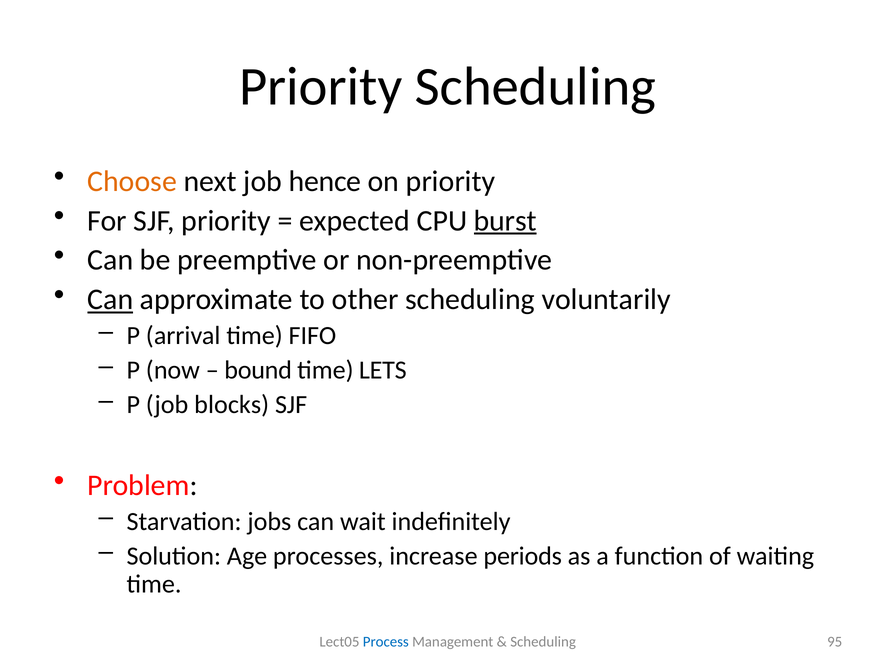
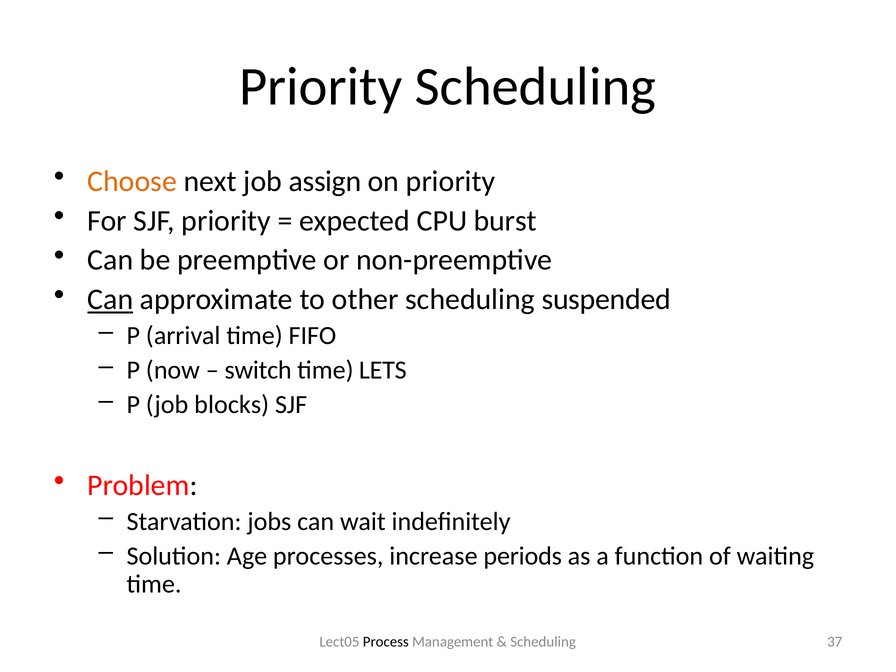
hence: hence -> assign (325, 181)
burst underline: present -> none (505, 221)
voluntarily: voluntarily -> suspended (606, 300)
bound: bound -> switch (258, 370)
Process colour: blue -> black (386, 642)
95: 95 -> 37 (835, 642)
